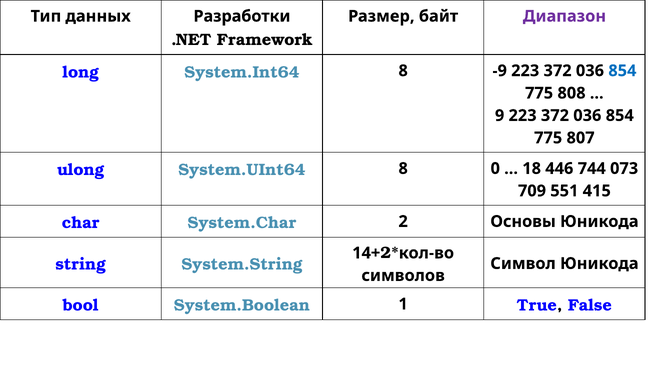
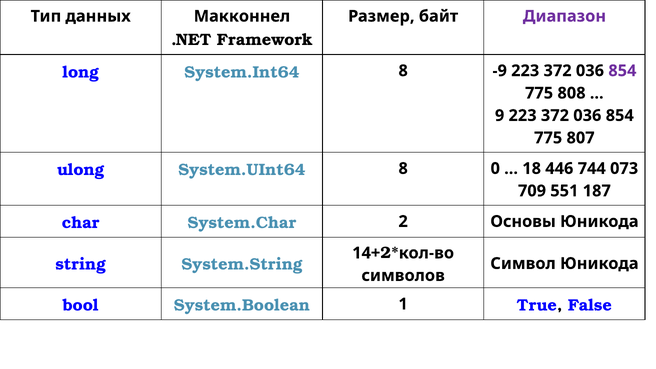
Разработки: Разработки -> Макконнел (242, 16)
854 colour: blue -> purple (622, 71)
415: 415 -> 187 (597, 191)
